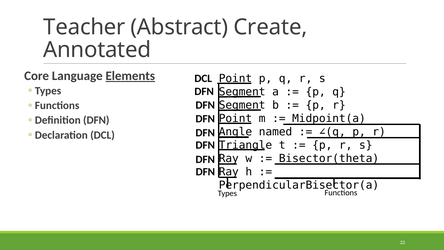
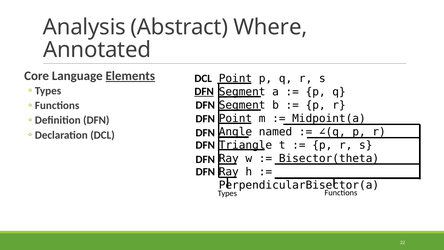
Teacher: Teacher -> Analysis (84, 27)
Create: Create -> Where (270, 27)
DFN underline: none -> present (204, 91)
